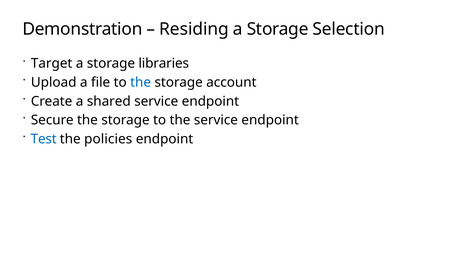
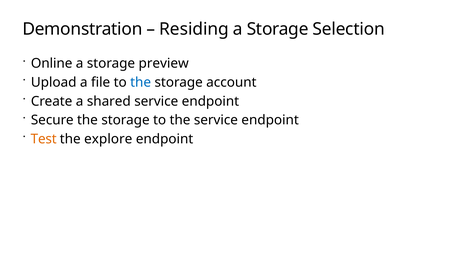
Target: Target -> Online (52, 64)
libraries: libraries -> preview (164, 64)
Test colour: blue -> orange (44, 139)
policies: policies -> explore (108, 139)
